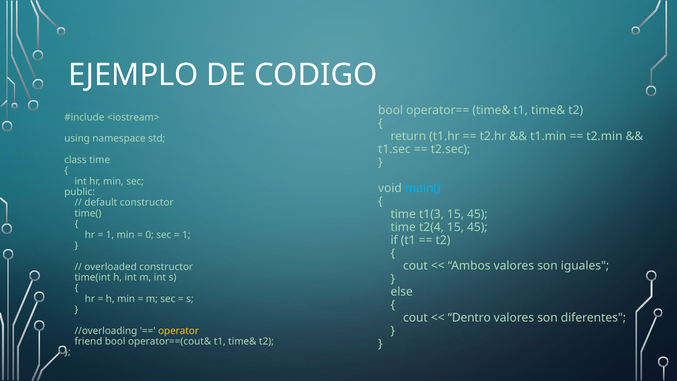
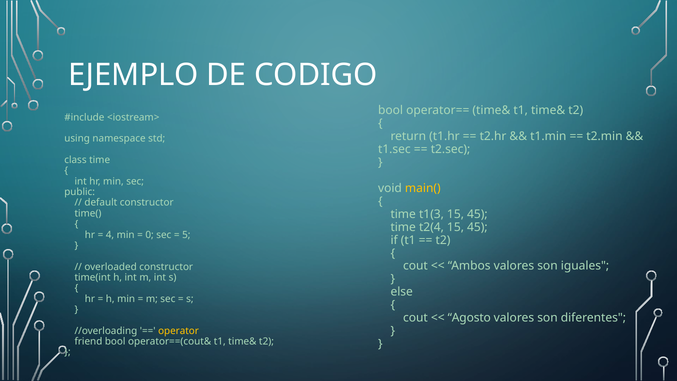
main( colour: light blue -> yellow (423, 188)
1: 1 -> 4 (110, 235)
1: 1 -> 5 (186, 235)
Dentro: Dentro -> Agosto (469, 318)
